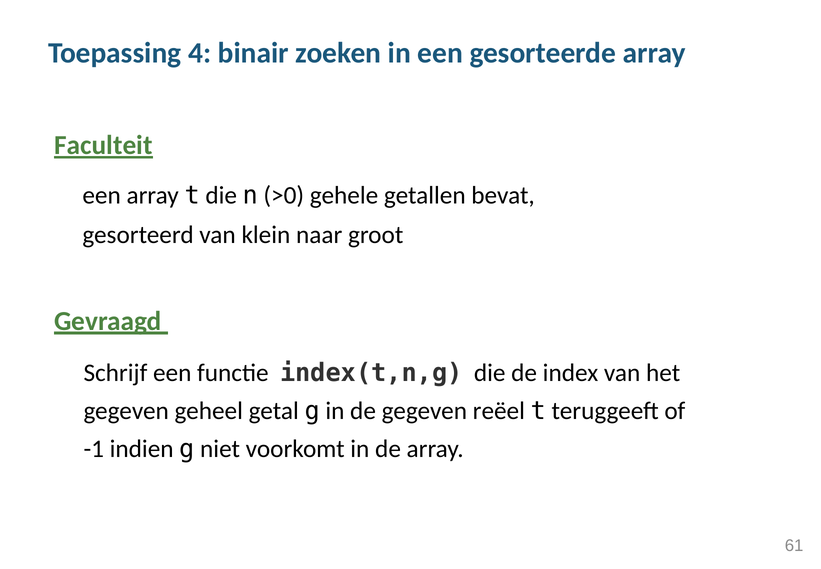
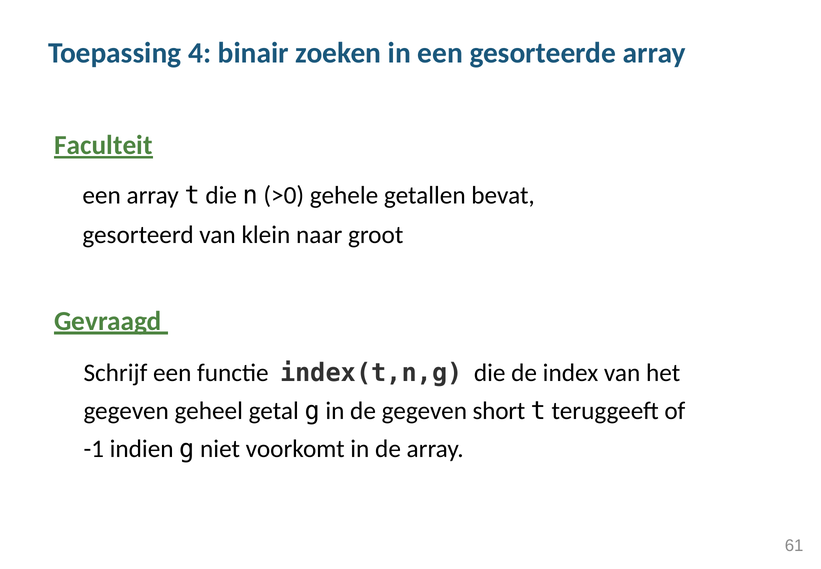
reëel: reëel -> short (499, 410)
